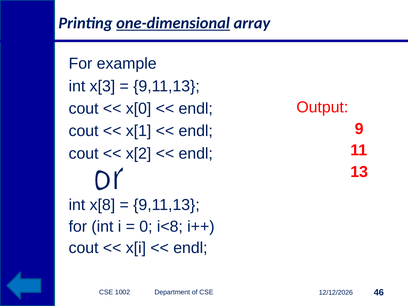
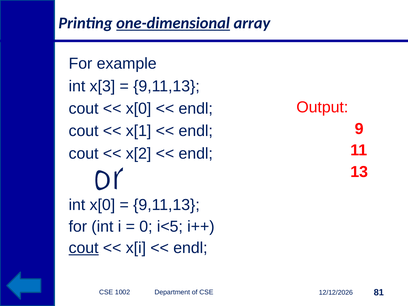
int x[8: x[8 -> x[0 (102, 205)
i<8: i<8 -> i<5 (170, 227)
cout underline: none -> present (84, 248)
46: 46 -> 81 (379, 292)
